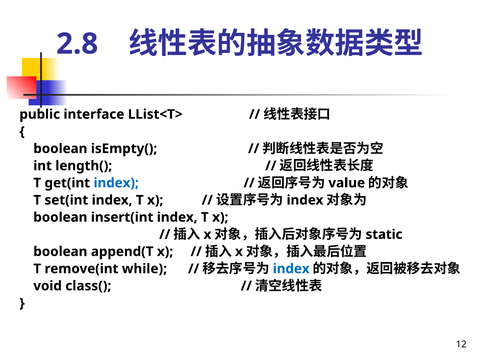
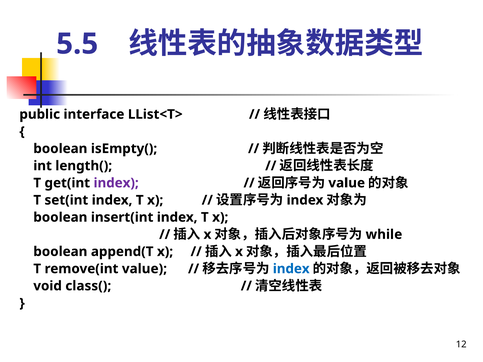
2.8: 2.8 -> 5.5 (77, 44)
index colour: blue -> purple (116, 183)
static: static -> while (384, 235)
remove(int while: while -> value (144, 269)
